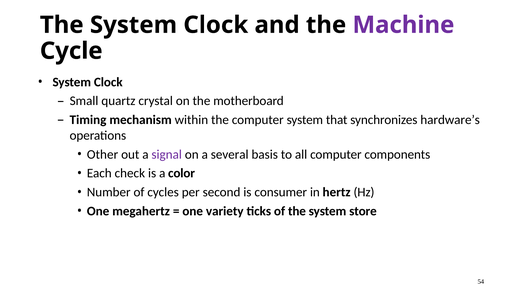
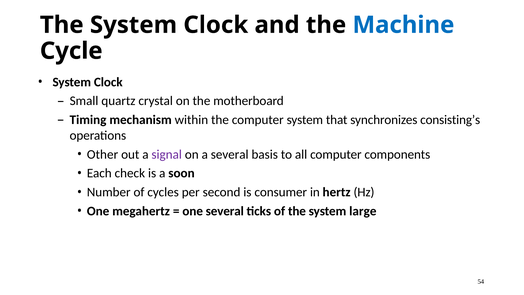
Machine colour: purple -> blue (403, 25)
hardware’s: hardware’s -> consisting’s (450, 120)
color: color -> soon (181, 173)
one variety: variety -> several (225, 211)
store: store -> large (363, 211)
